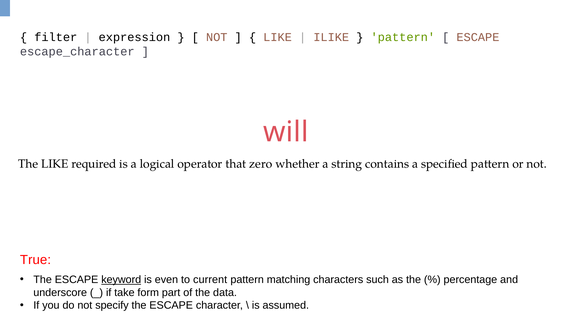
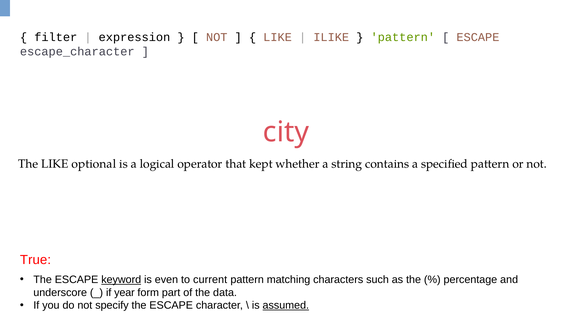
will: will -> city (286, 132)
required: required -> optional (94, 164)
zero: zero -> kept (261, 164)
take: take -> year (124, 292)
assumed underline: none -> present (286, 305)
